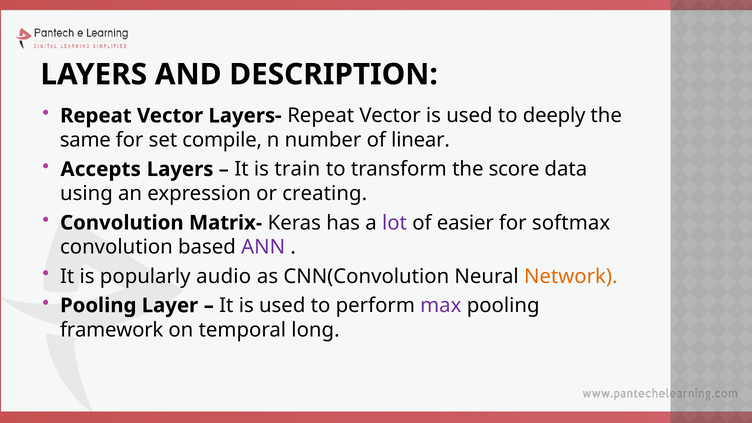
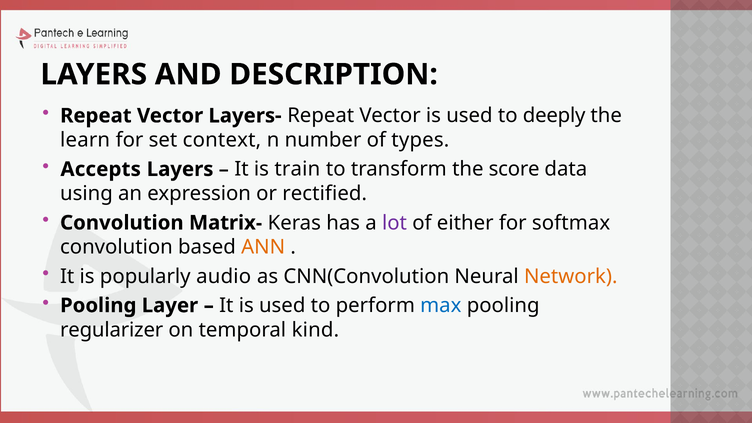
same: same -> learn (85, 140)
compile: compile -> context (222, 140)
linear: linear -> types (420, 140)
creating: creating -> rectified (325, 194)
easier: easier -> either (465, 223)
ANN colour: purple -> orange (263, 247)
max colour: purple -> blue (441, 305)
framework: framework -> regularizer (112, 330)
long: long -> kind (315, 330)
